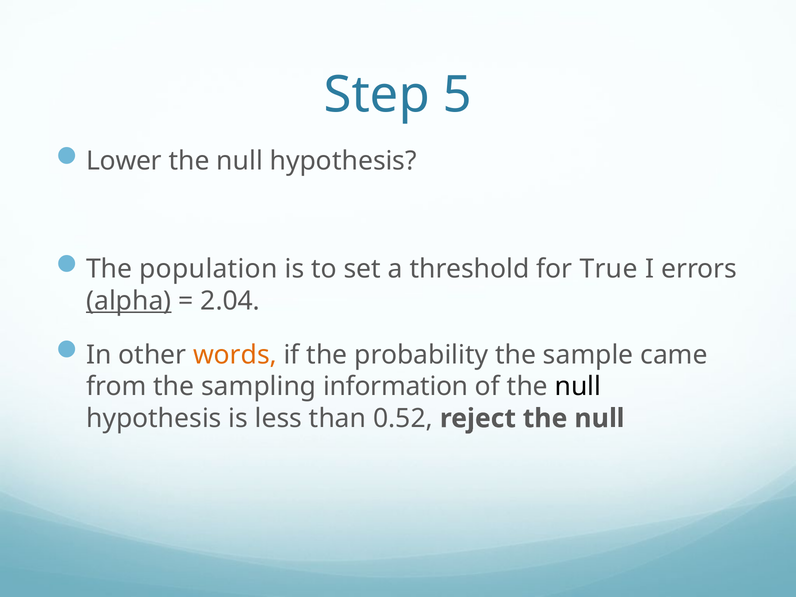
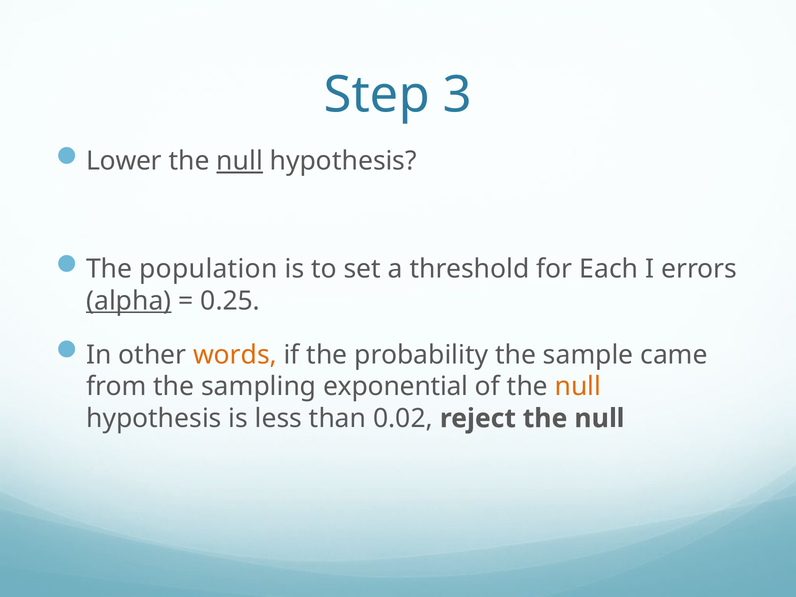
5: 5 -> 3 (458, 95)
null underline: none -> present (240, 161)
True: True -> Each (609, 269)
2.04: 2.04 -> 0.25 (230, 301)
information: information -> exponential (396, 387)
null colour: black -> orange (578, 387)
0.52: 0.52 -> 0.02 (403, 418)
